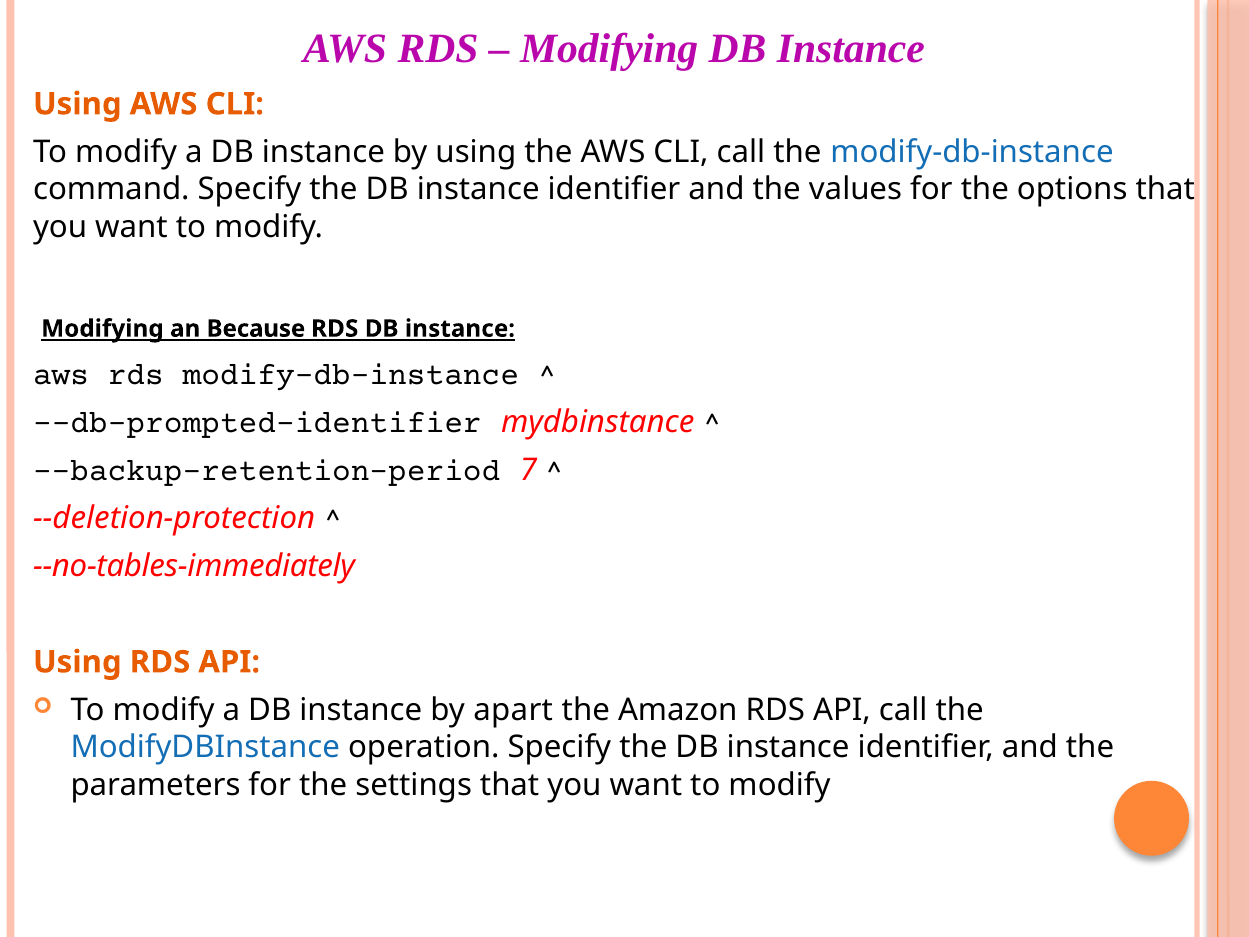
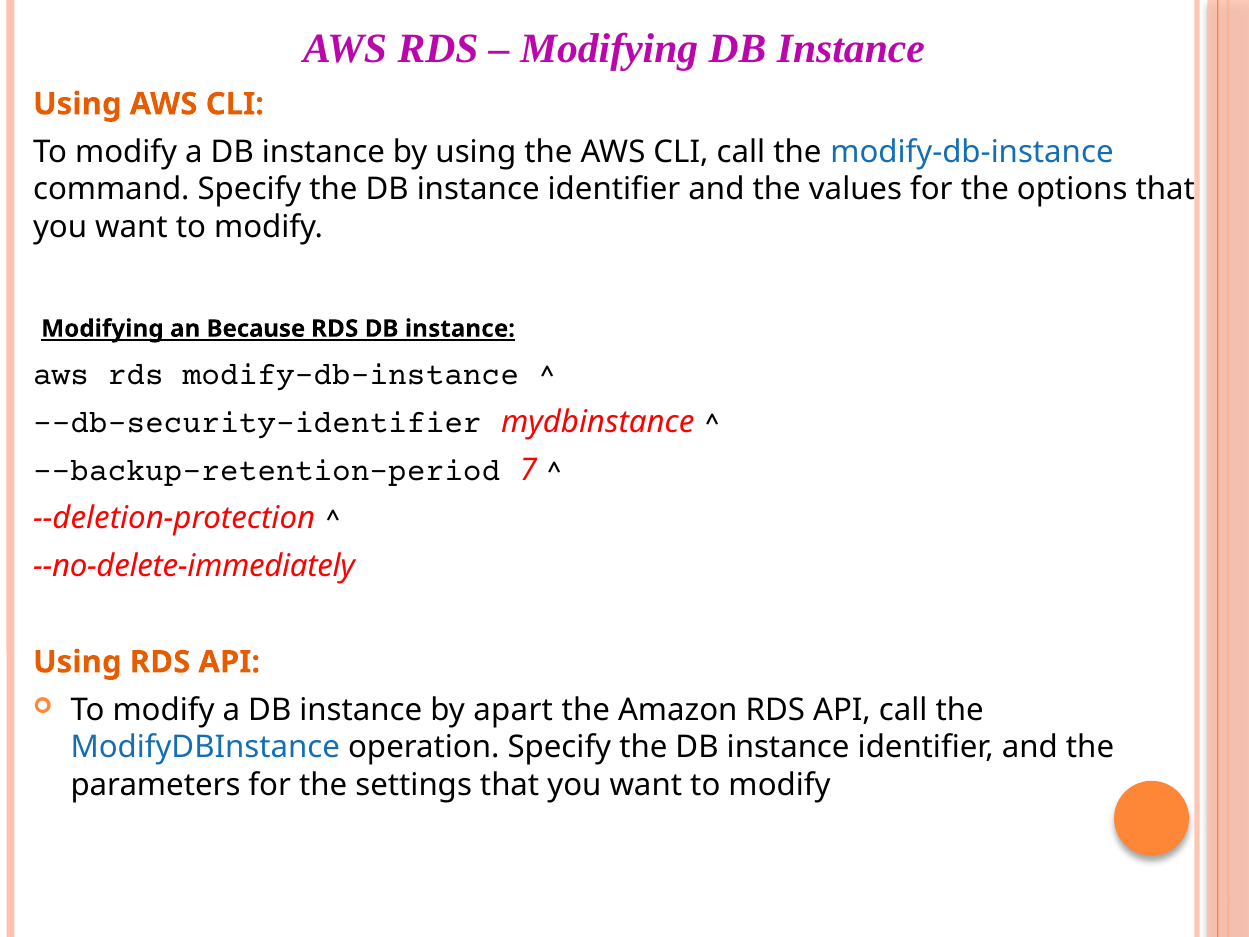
--db-prompted-identifier: --db-prompted-identifier -> --db-security-identifier (257, 422)
--no-tables-immediately: --no-tables-immediately -> --no-delete-immediately (194, 566)
